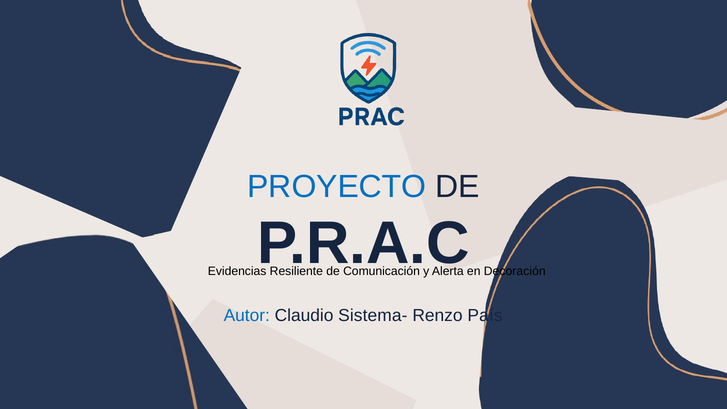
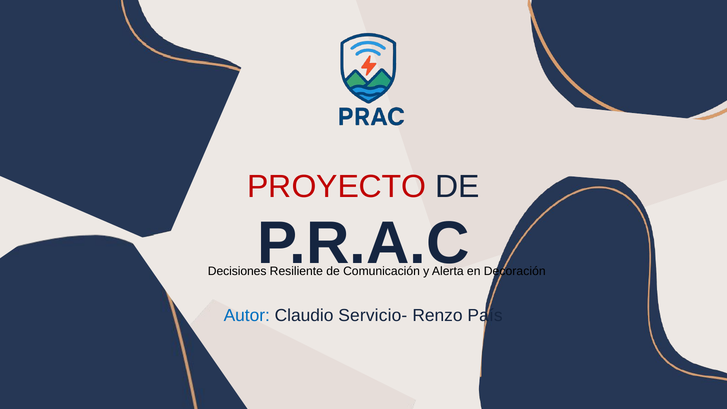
PROYECTO colour: blue -> red (337, 187)
Evidencias: Evidencias -> Decisiones (237, 271)
Sistema-: Sistema- -> Servicio- (373, 315)
